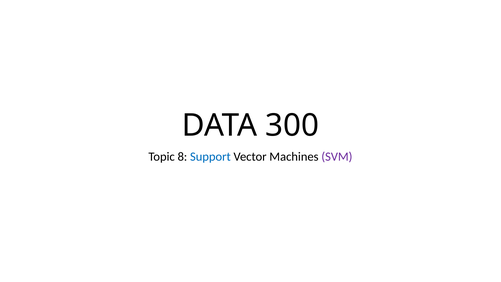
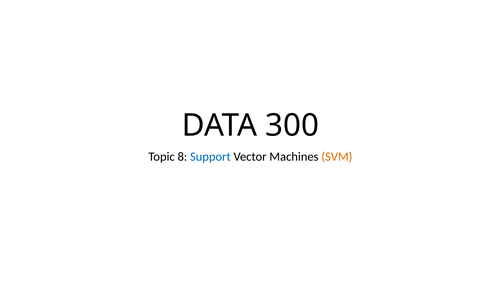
SVM colour: purple -> orange (337, 157)
